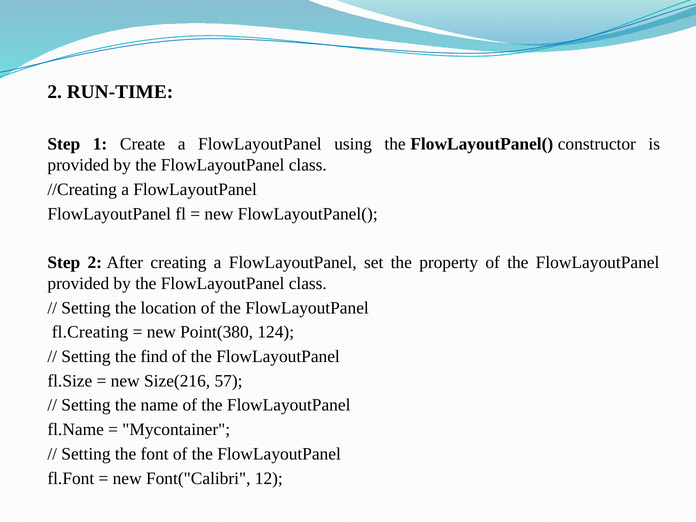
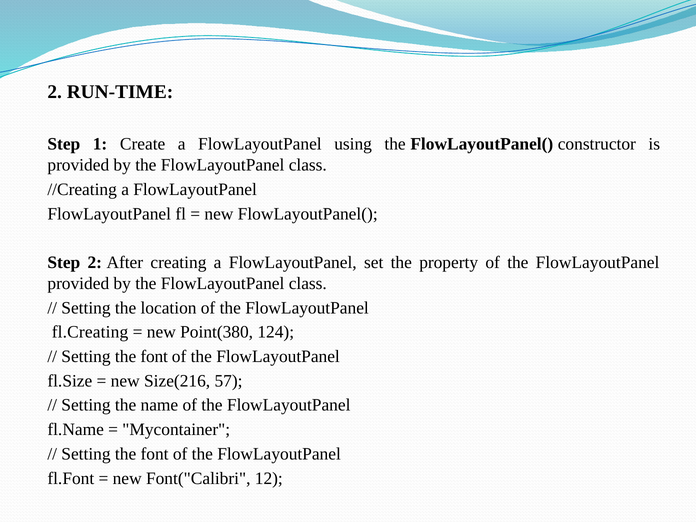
find: find -> font (154, 357)
